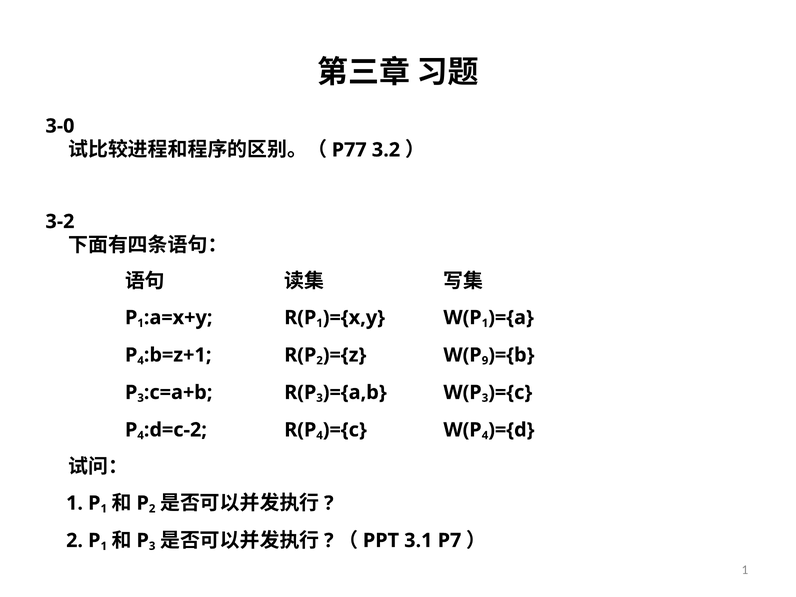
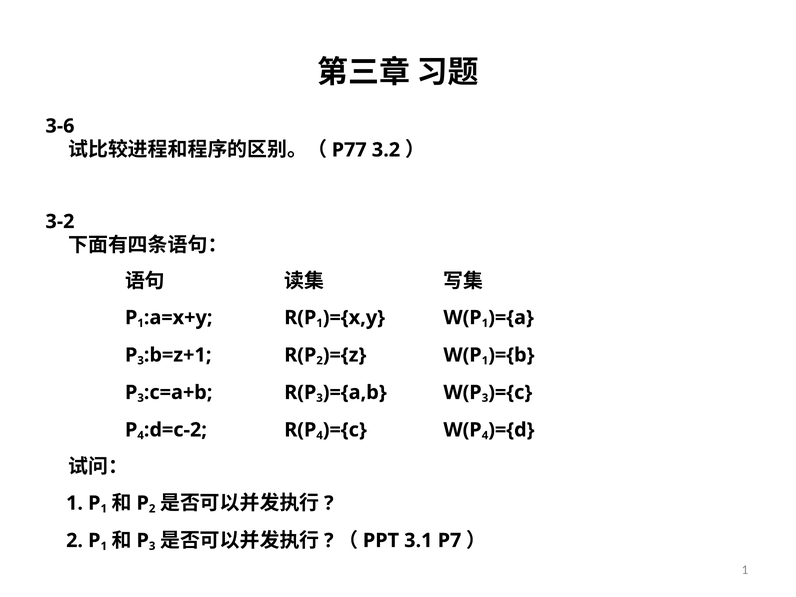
3-0: 3-0 -> 3-6 (60, 126)
4: 4 -> 3 (141, 361)
9: 9 -> 1 (485, 361)
